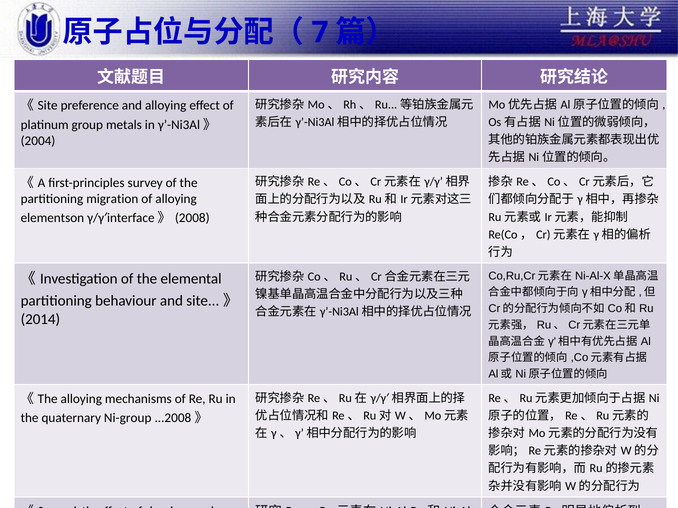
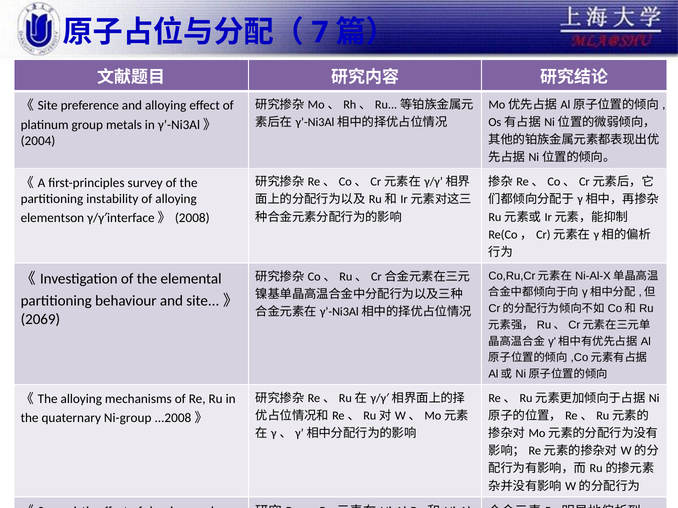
migration: migration -> instability (112, 199)
2014: 2014 -> 2069 (40, 320)
